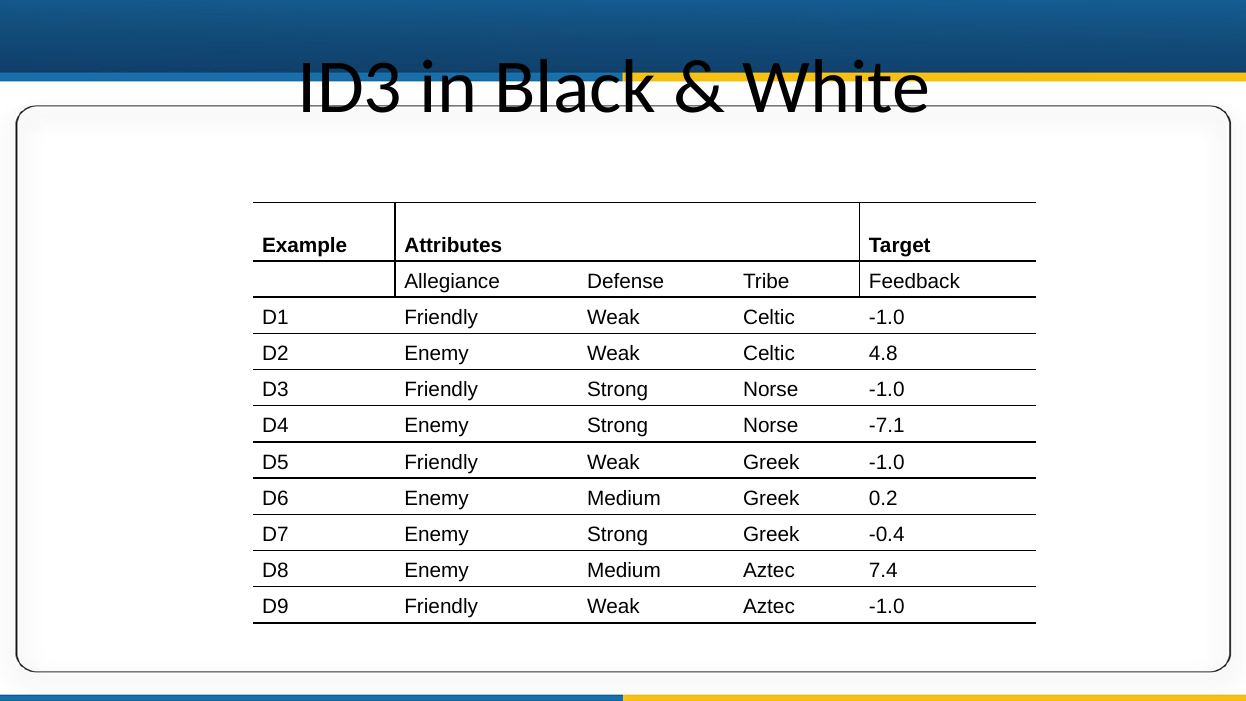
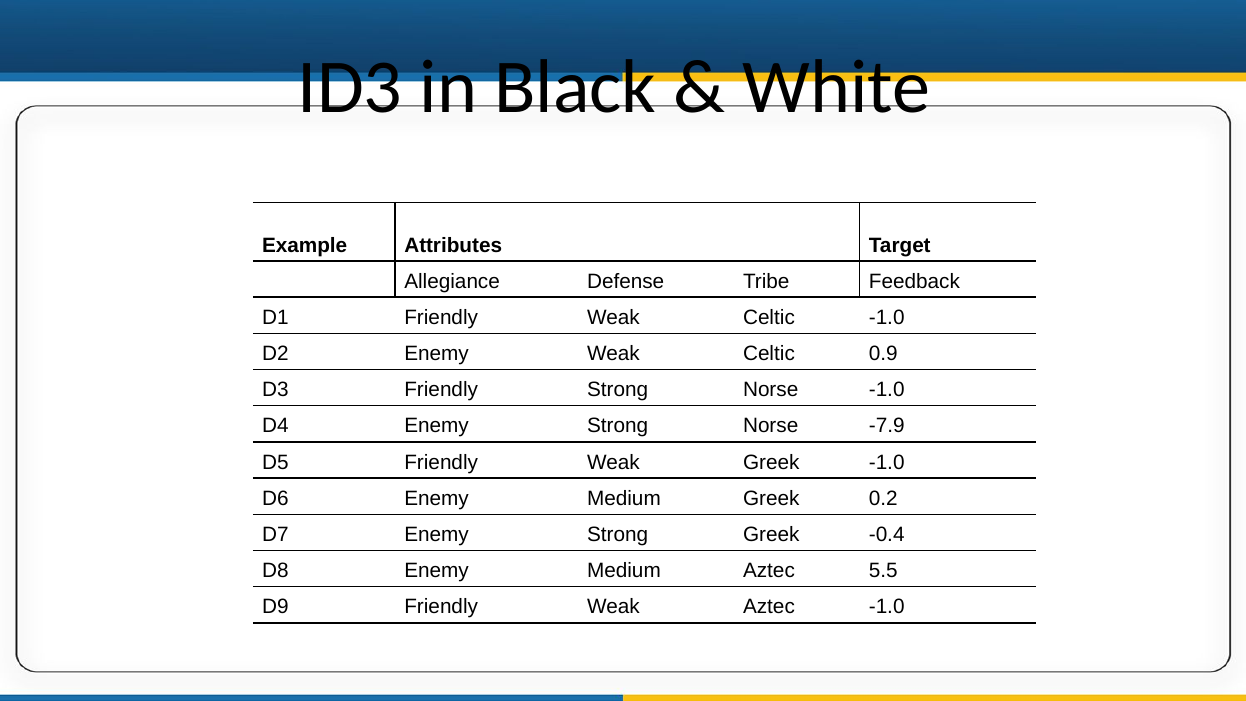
4.8: 4.8 -> 0.9 (883, 354)
-7.1: -7.1 -> -7.9 (887, 426)
7.4: 7.4 -> 5.5 (883, 571)
